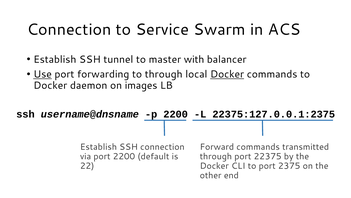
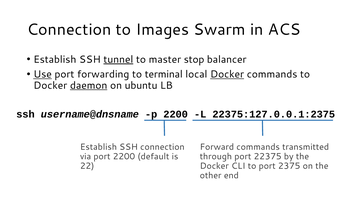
Service: Service -> Images (162, 29)
tunnel underline: none -> present (118, 59)
with: with -> stop (194, 59)
to through: through -> terminal (164, 74)
daemon underline: none -> present (89, 85)
images: images -> ubuntu (141, 85)
